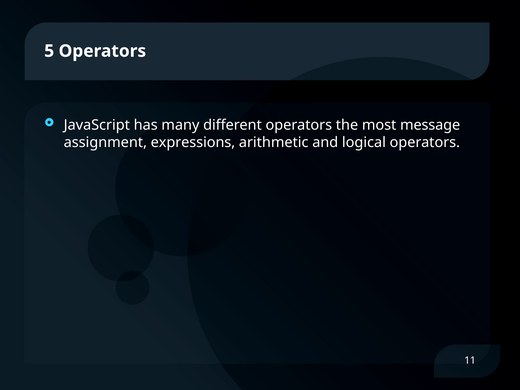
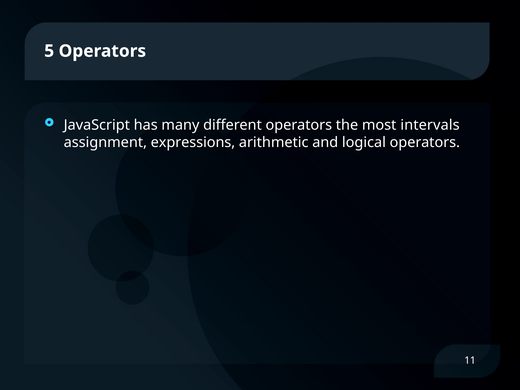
message: message -> intervals (430, 125)
